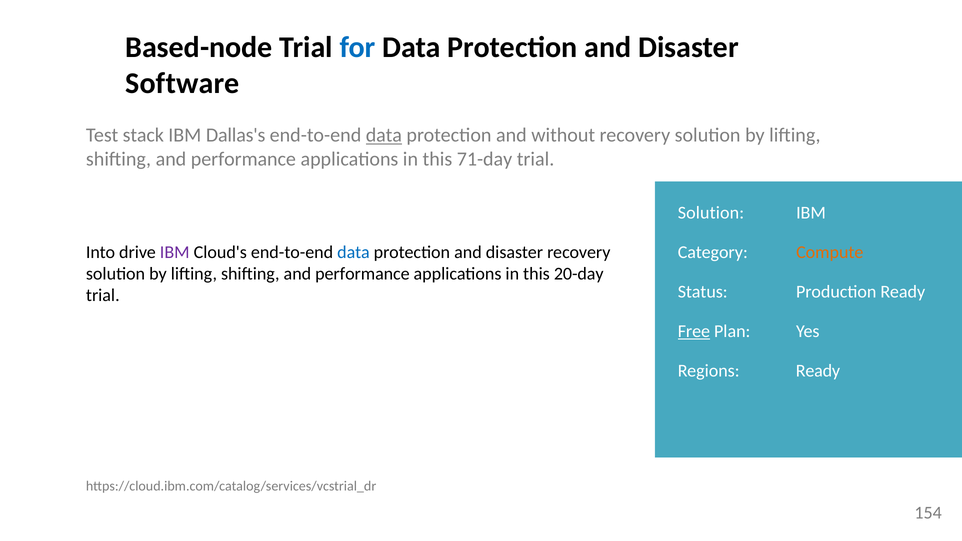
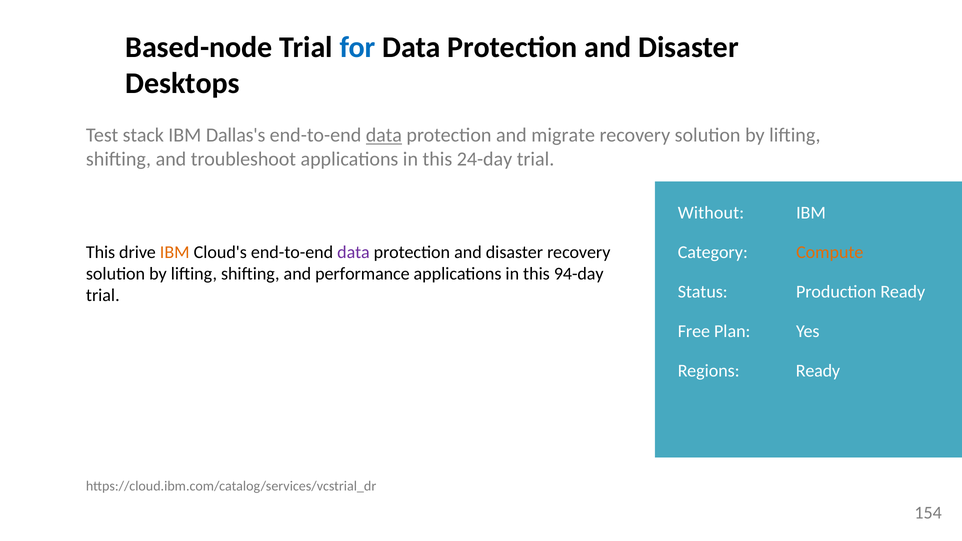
Software: Software -> Desktops (183, 83)
without: without -> migrate (563, 135)
performance: performance -> troubleshoot (243, 159)
71-day: 71-day -> 24-day (485, 159)
Solution: Solution -> Without (711, 213)
Into: Into -> This (101, 252)
IBM colour: purple -> orange (175, 252)
data colour: blue -> purple (354, 252)
20-day: 20-day -> 94-day (579, 274)
Free underline: present -> none (694, 331)
